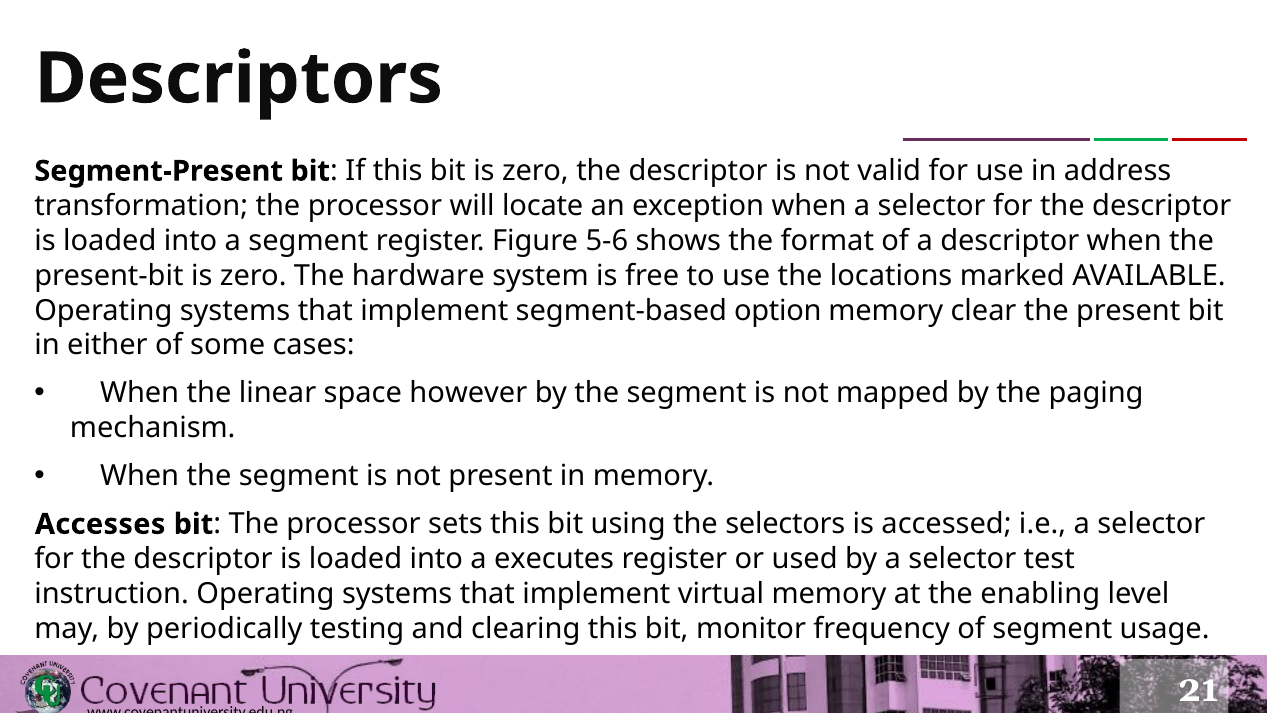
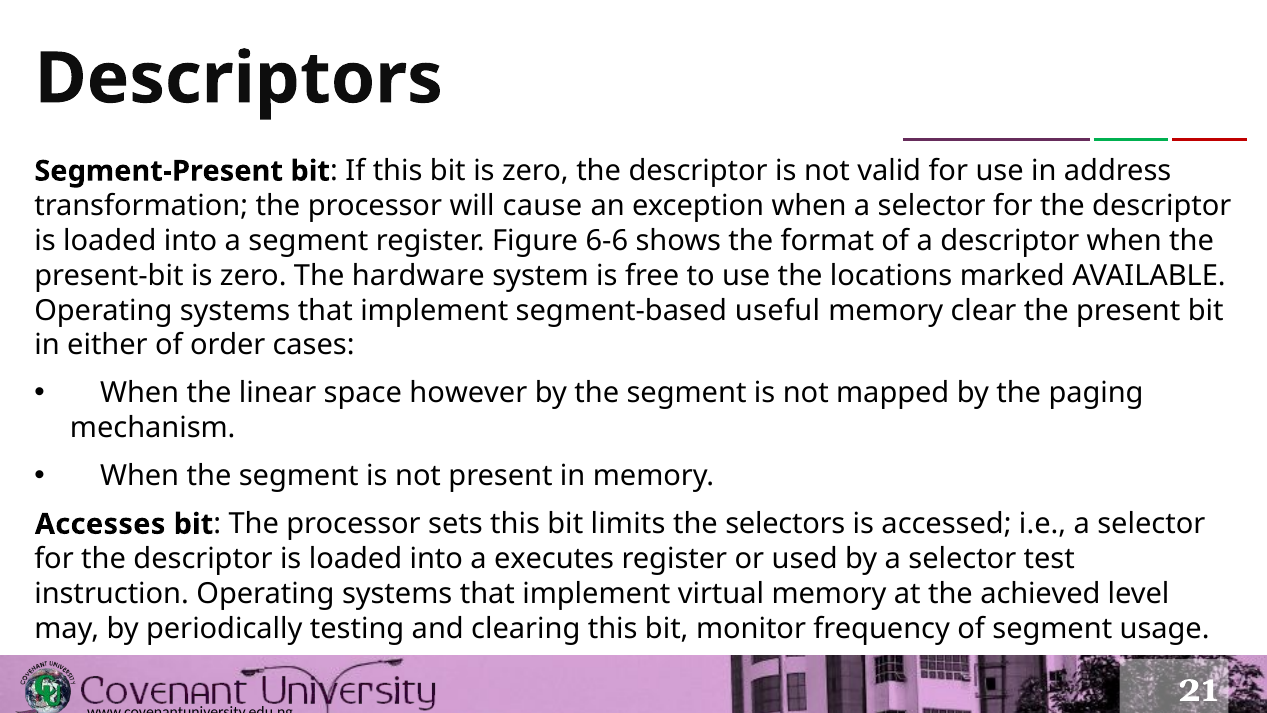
locate: locate -> cause (542, 206)
5-6: 5-6 -> 6-6 (607, 241)
option: option -> useful (777, 310)
some: some -> order (228, 345)
using: using -> limits (628, 524)
enabling: enabling -> achieved (1040, 594)
